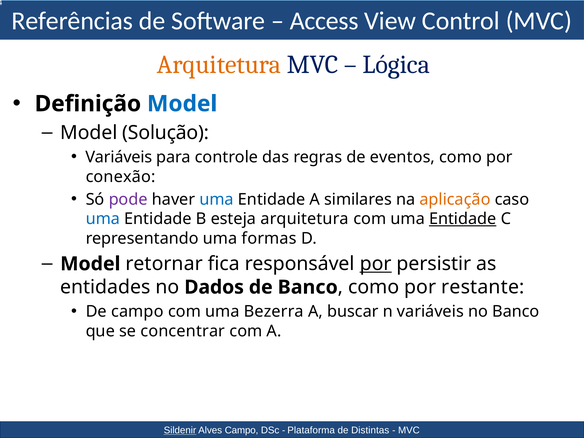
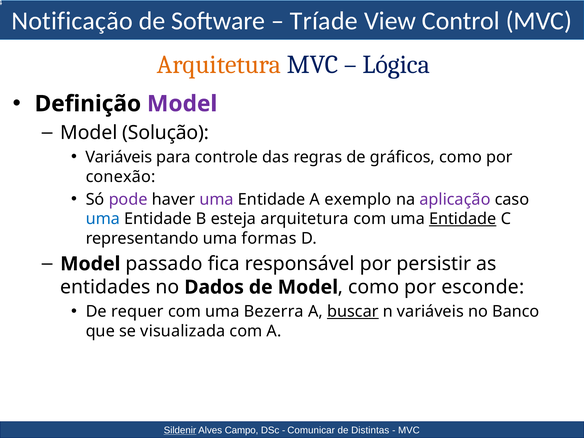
Referências: Referências -> Notificação (72, 21)
Access: Access -> Tríade (324, 21)
Model colour: blue -> purple (182, 104)
eventos: eventos -> gráficos (402, 157)
uma colour: blue -> purple (217, 199)
similares: similares -> exemplo (358, 199)
aplicação colour: orange -> purple (455, 199)
retornar: retornar -> passado (164, 264)
por underline: present -> none (376, 264)
de Banco: Banco -> Model (308, 287)
restante: restante -> esconde (483, 287)
De campo: campo -> requer (137, 312)
buscar underline: none -> present (353, 312)
concentrar: concentrar -> visualizada (183, 331)
Plataforma: Plataforma -> Comunicar (311, 430)
